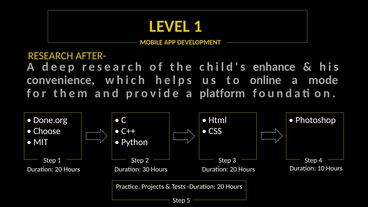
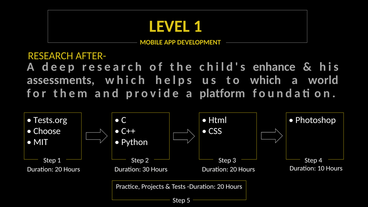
convenience: convenience -> assessments (61, 80)
to online: online -> which (265, 80)
mode: mode -> world (323, 80)
Done.org: Done.org -> Tests.org (50, 120)
